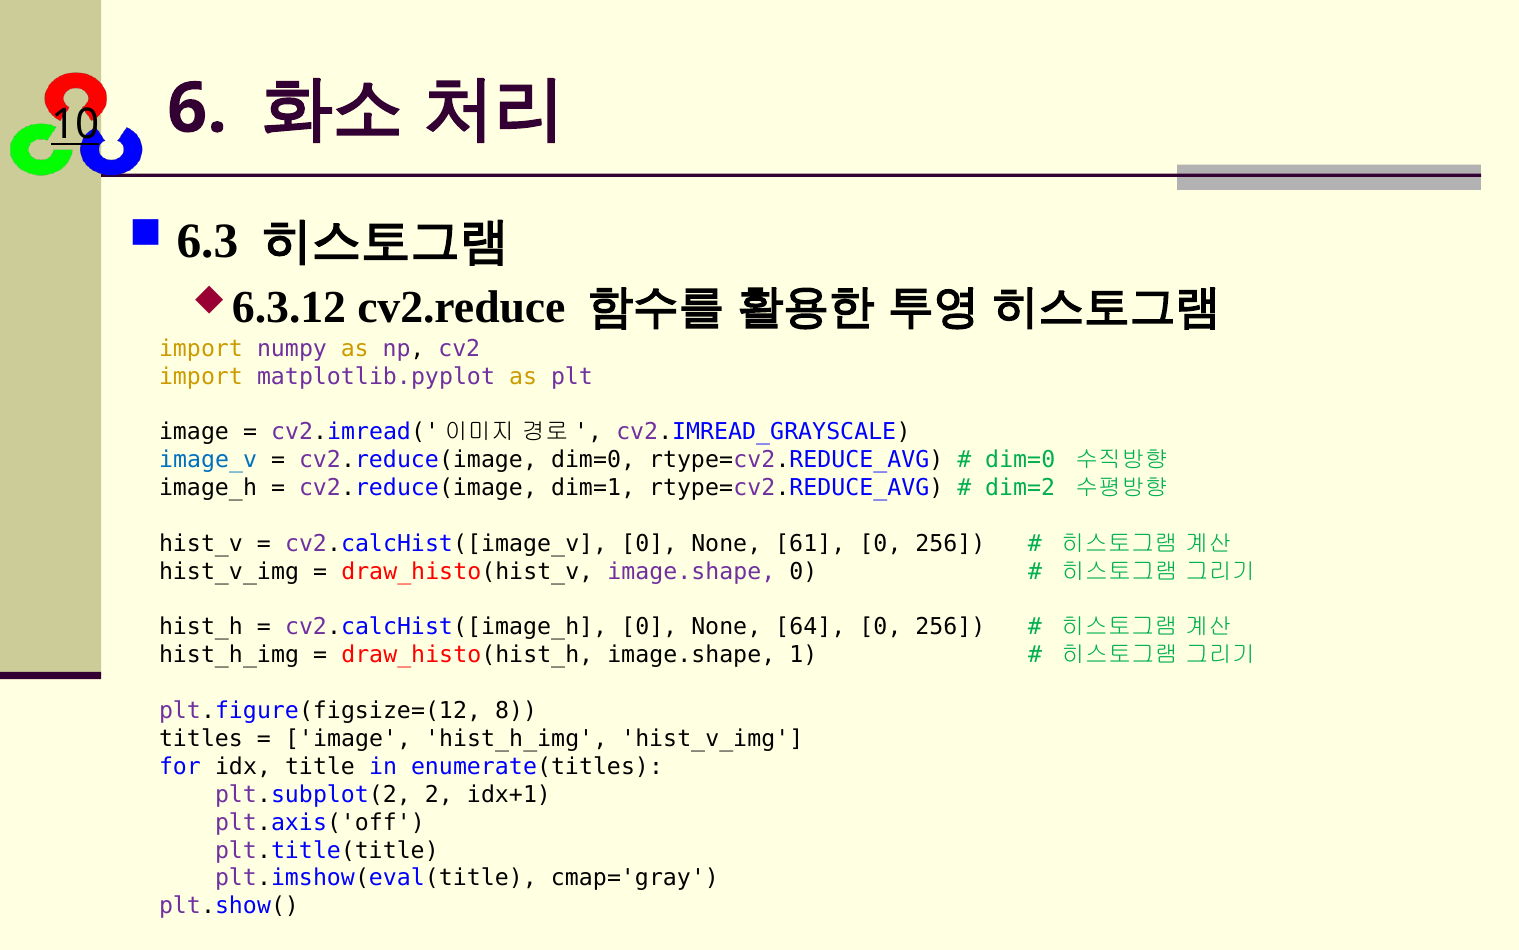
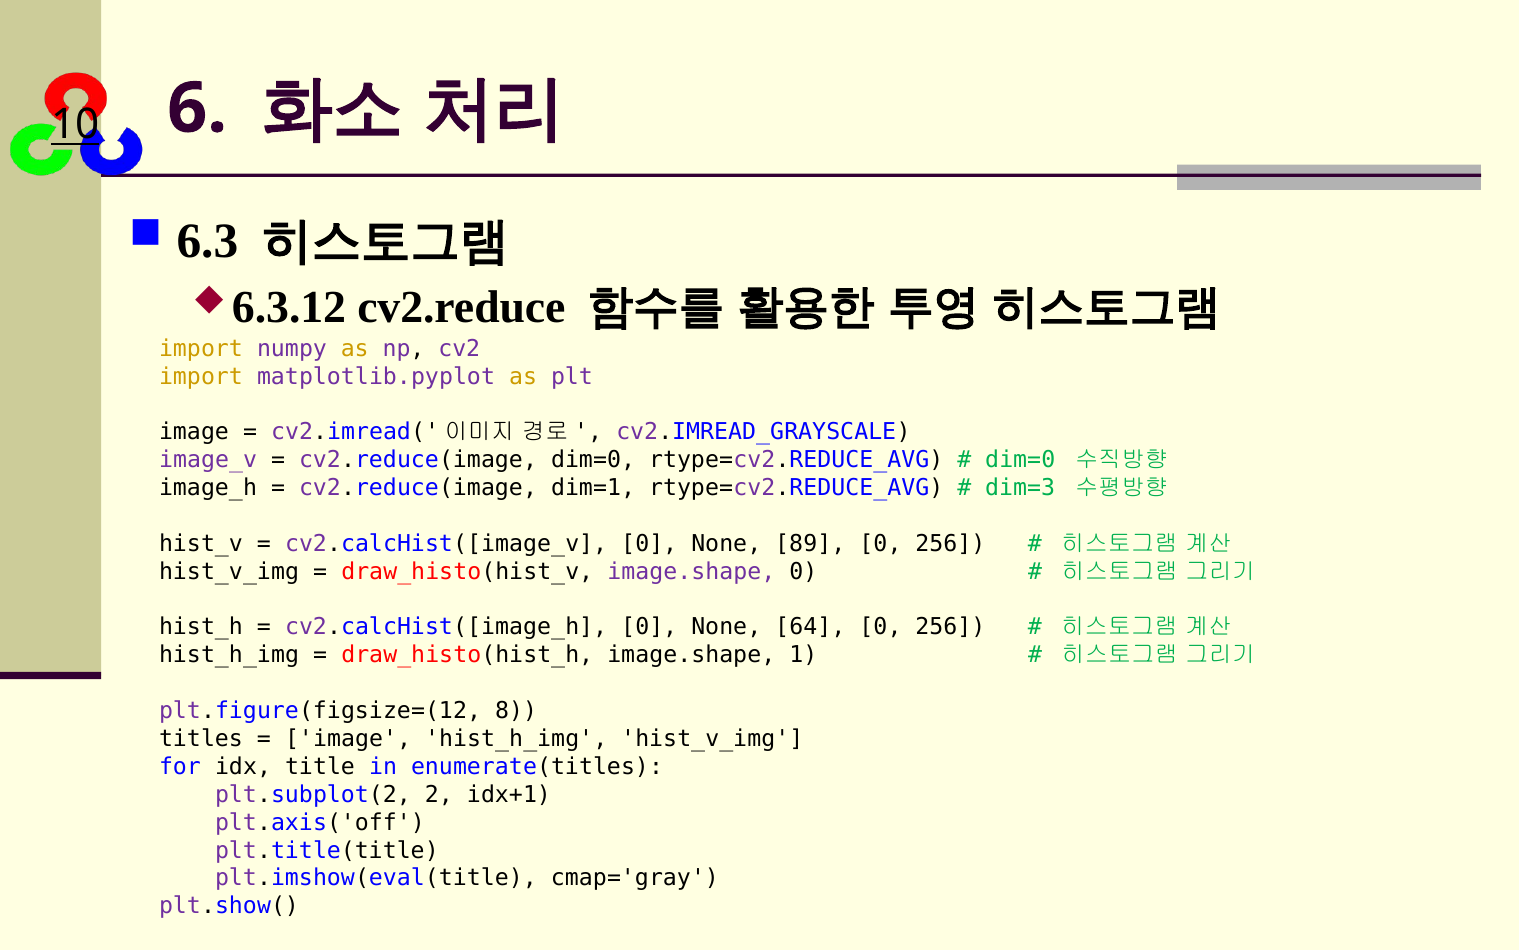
image_v colour: blue -> purple (208, 460)
dim=2: dim=2 -> dim=3 (1020, 488)
61: 61 -> 89 (810, 543)
